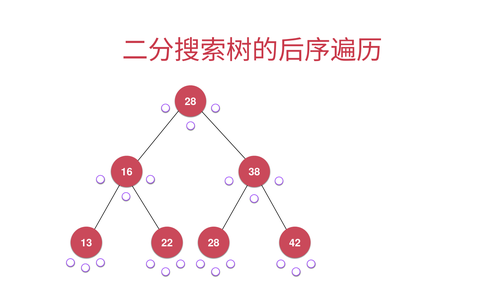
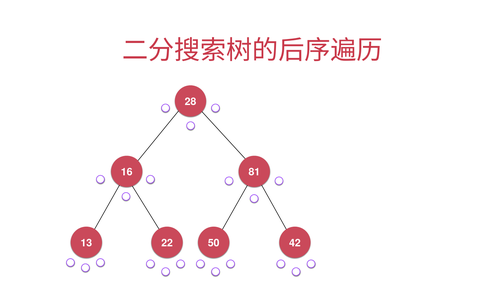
38: 38 -> 81 (254, 172)
22 28: 28 -> 50 (214, 243)
